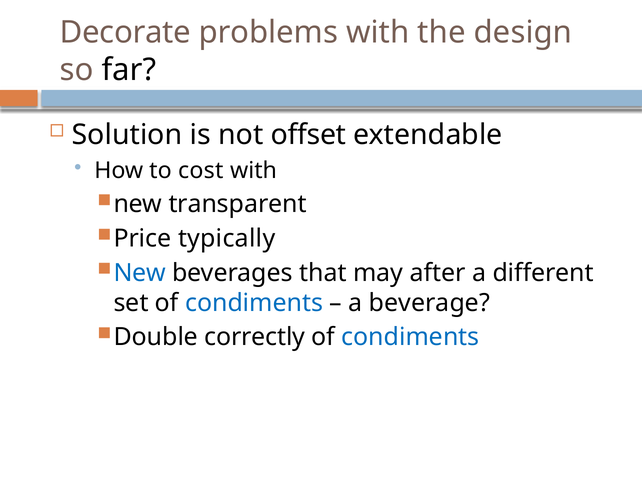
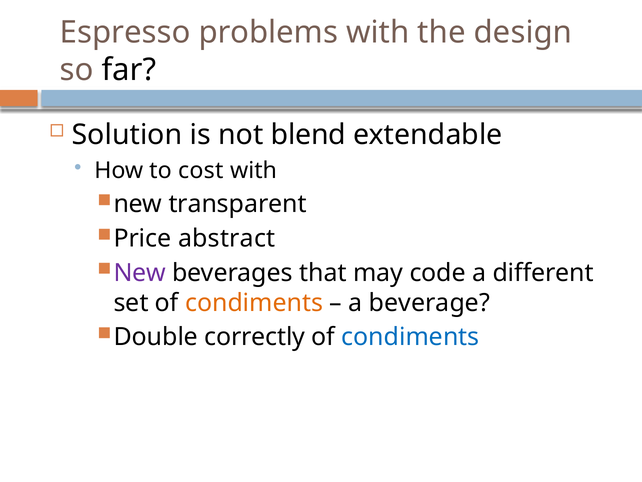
Decorate: Decorate -> Espresso (125, 32)
offset: offset -> blend (308, 135)
typically: typically -> abstract (227, 238)
New colour: blue -> purple (140, 272)
after: after -> code (438, 272)
condiments colour: blue -> orange (254, 302)
